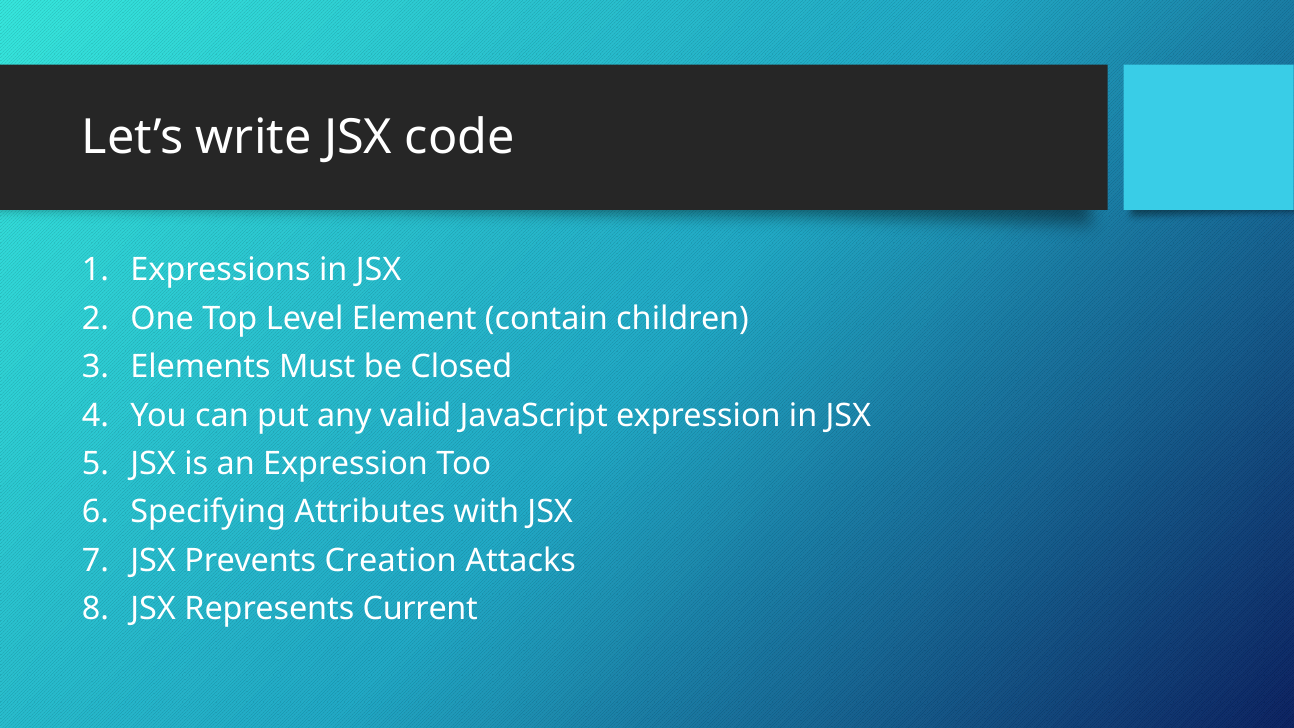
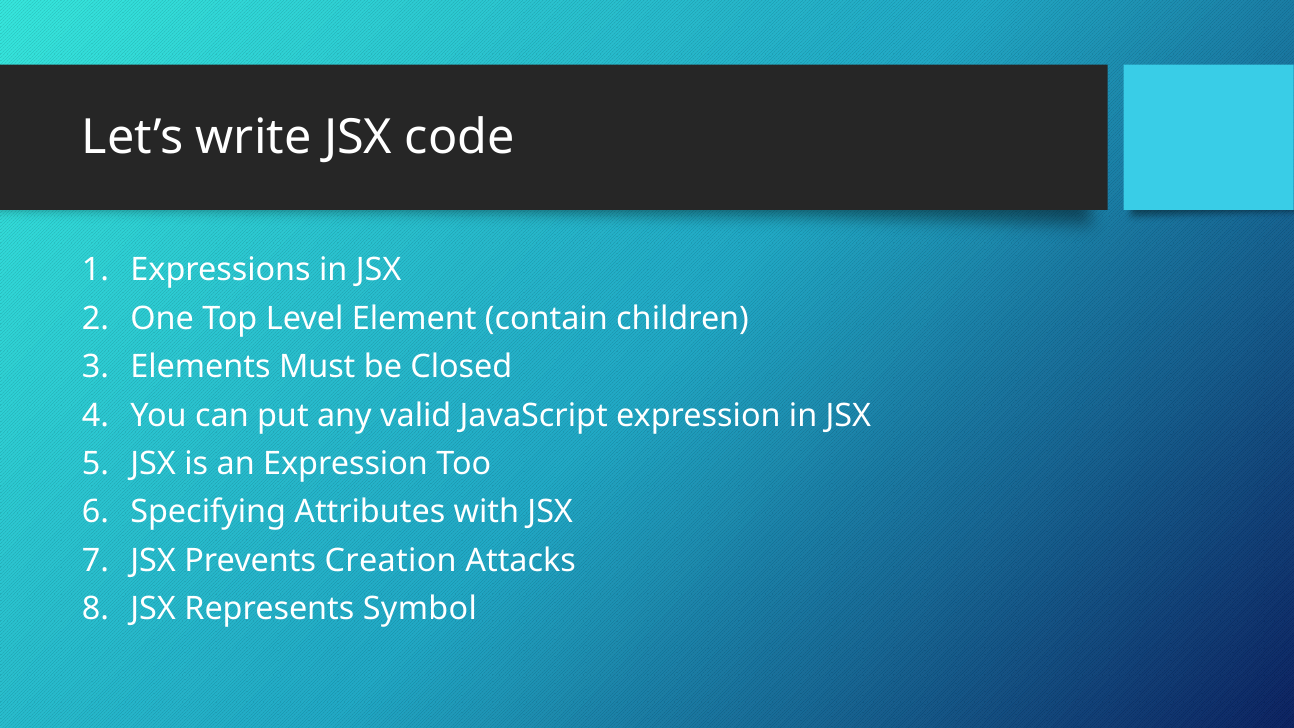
Current: Current -> Symbol (420, 609)
